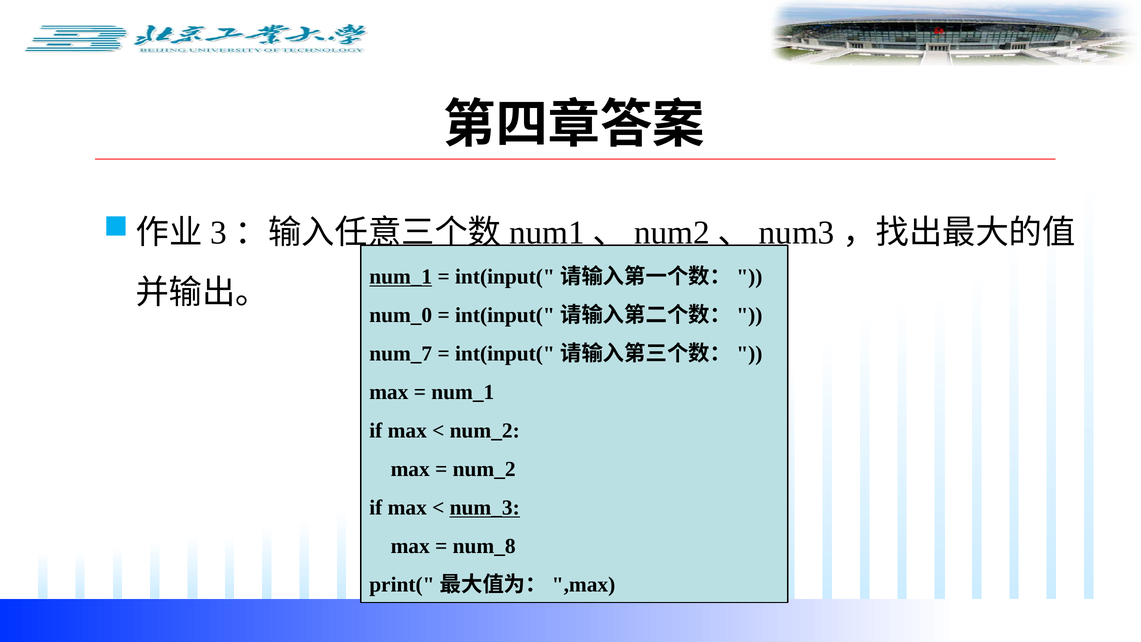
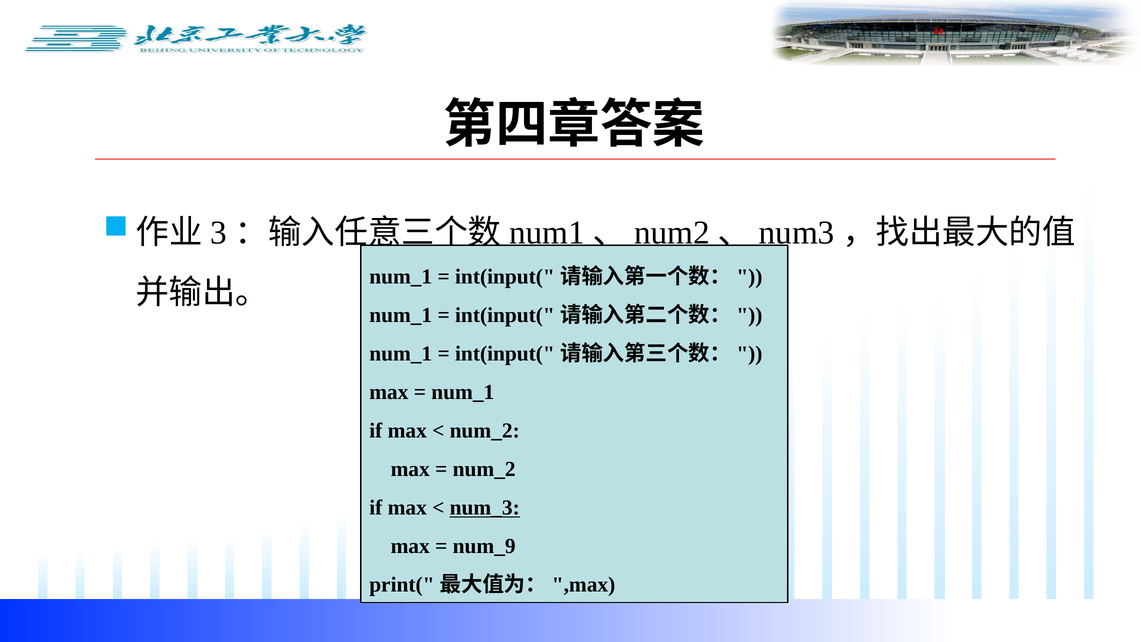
num_1 underline: present -> none (401, 277)
num_0: num_0 -> num_1 (401, 315)
num_7: num_7 -> num_1 (401, 354)
num_8: num_8 -> num_9 (484, 546)
